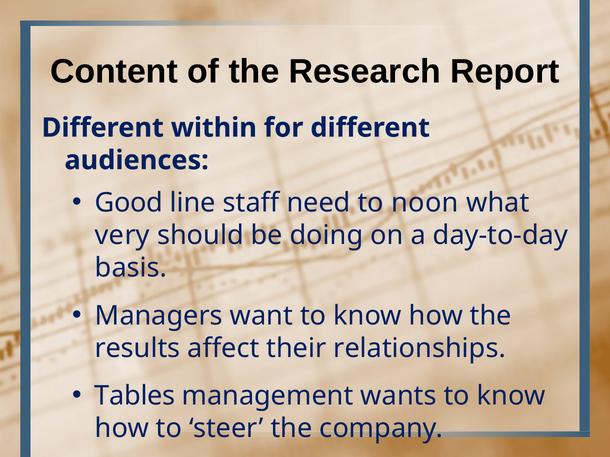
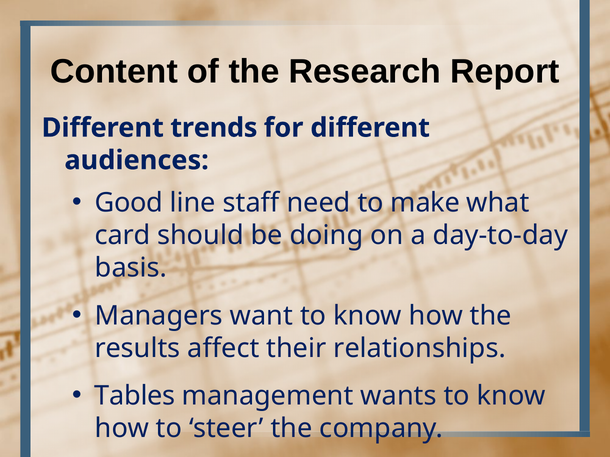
within: within -> trends (214, 128)
noon: noon -> make (425, 203)
very: very -> card (123, 236)
